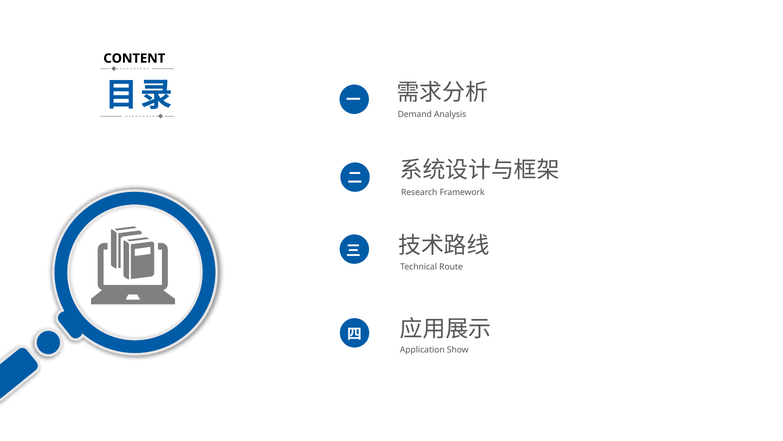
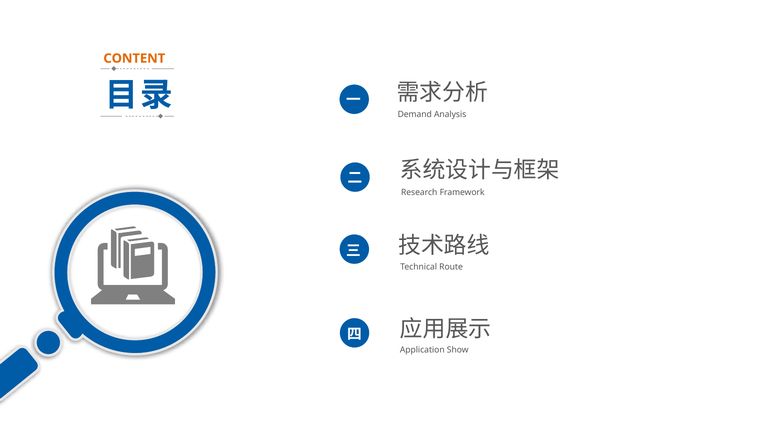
CONTENT colour: black -> orange (134, 58)
